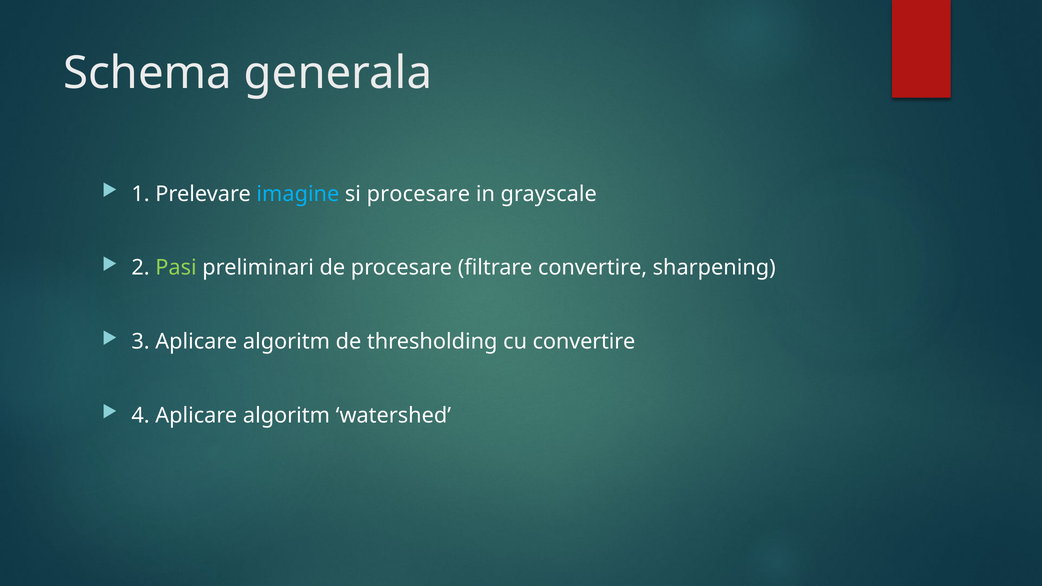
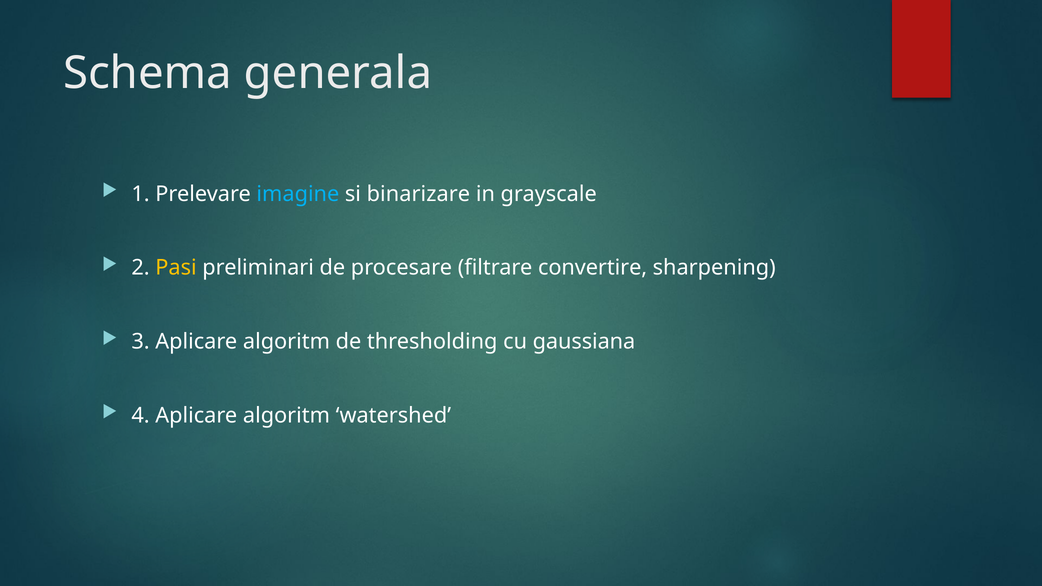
si procesare: procesare -> binarizare (418, 194)
Pasi colour: light green -> yellow (176, 268)
cu convertire: convertire -> gaussiana (584, 342)
